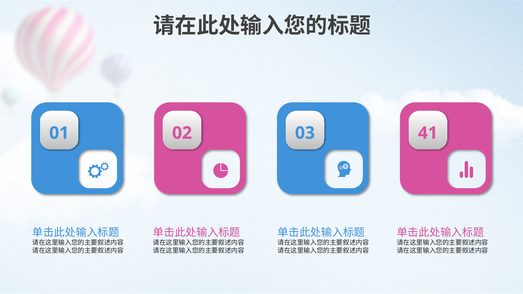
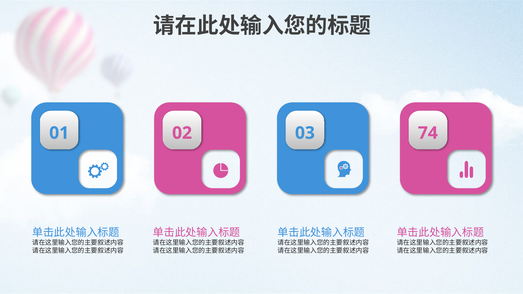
41: 41 -> 74 (428, 133)
